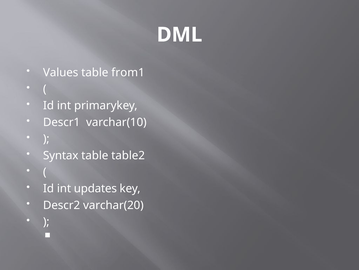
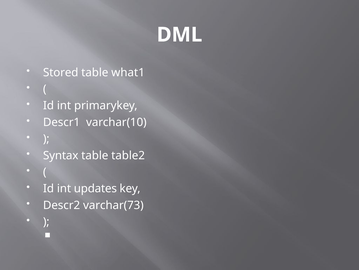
Values: Values -> Stored (61, 72)
from1: from1 -> what1 (128, 72)
varchar(20: varchar(20 -> varchar(73 (113, 205)
